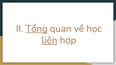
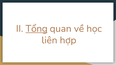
liên underline: present -> none (49, 40)
